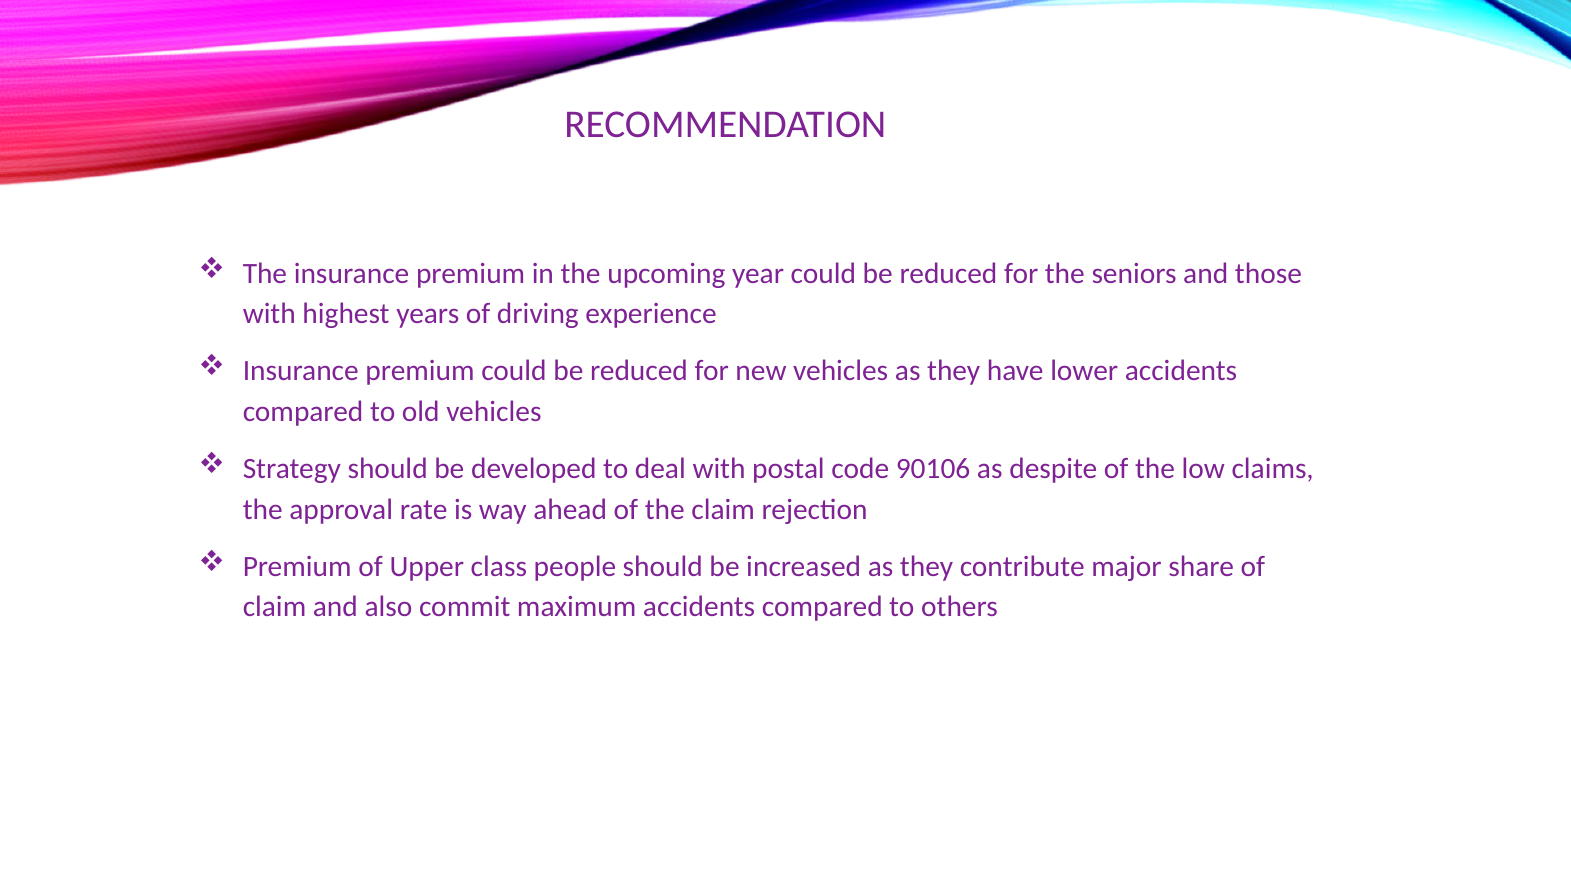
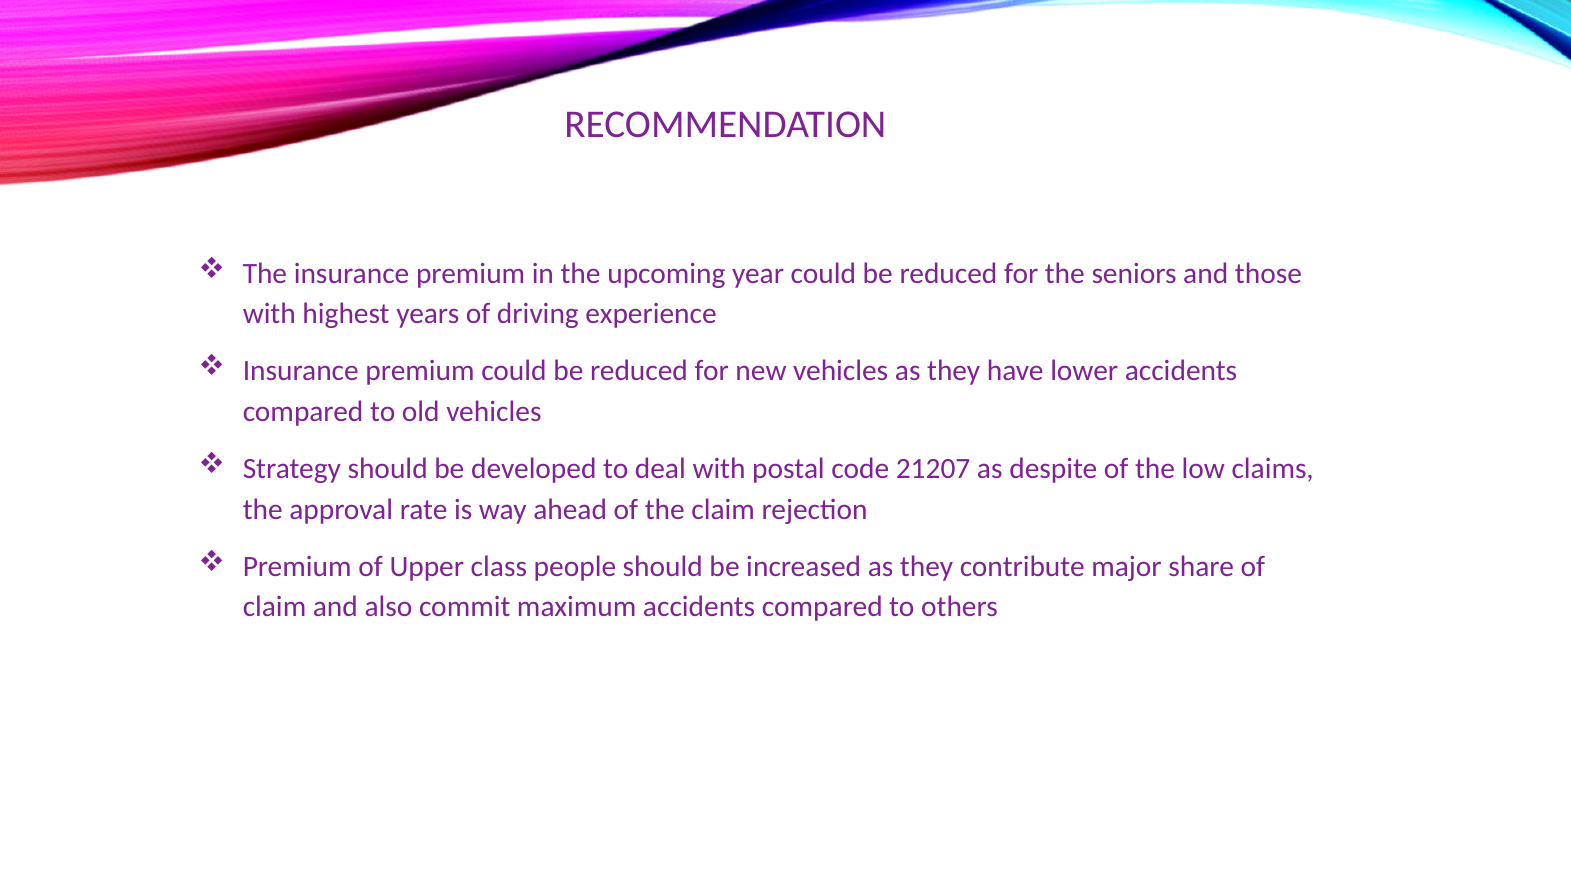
90106: 90106 -> 21207 (933, 469)
